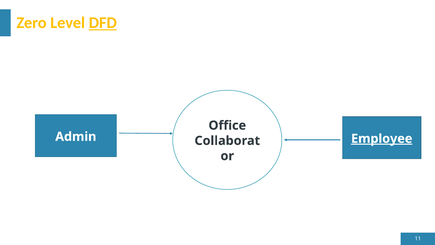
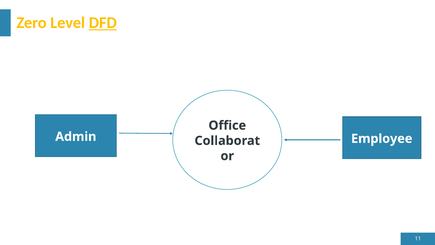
Employee underline: present -> none (382, 138)
